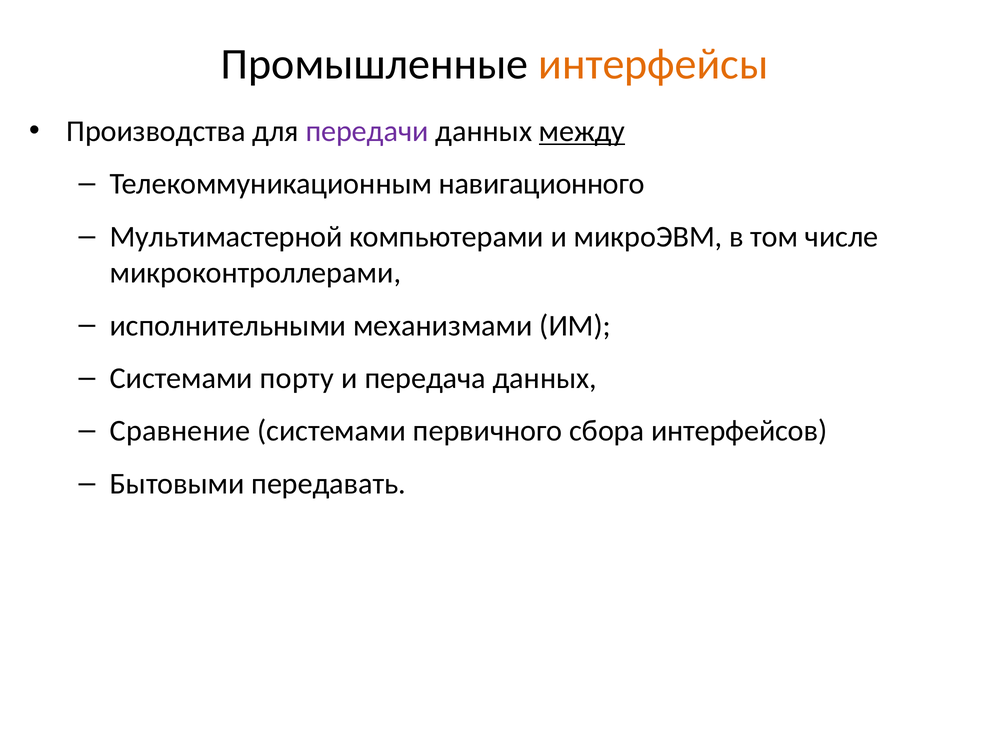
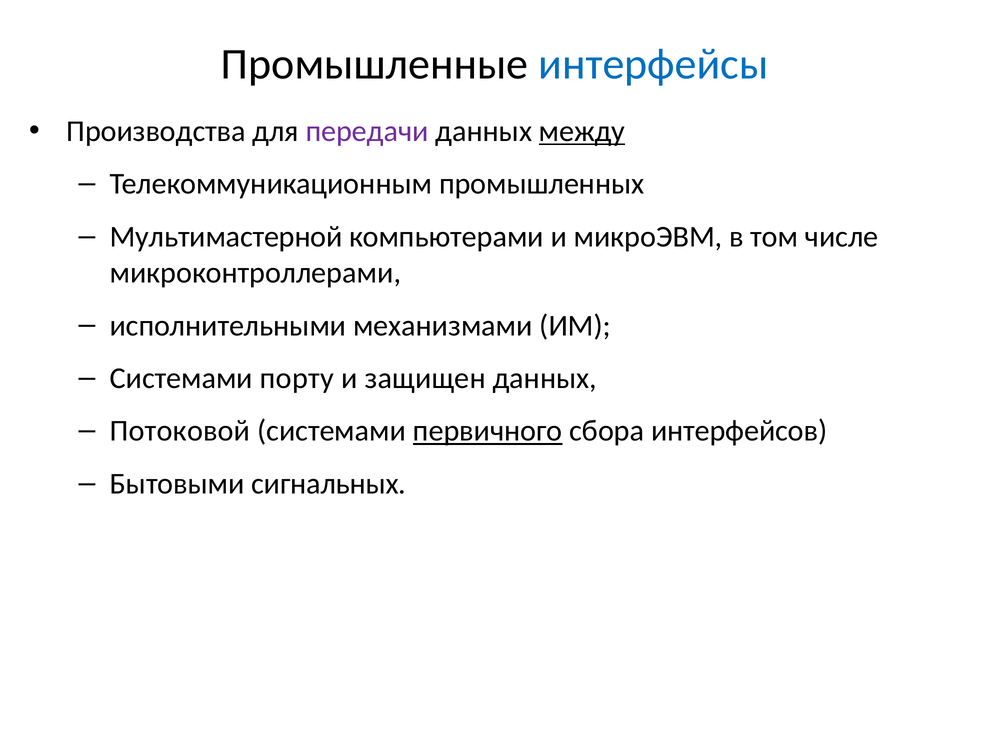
интерфейсы colour: orange -> blue (653, 64)
навигационного: навигационного -> промышленных (542, 184)
передача: передача -> защищен (425, 379)
Сравнение: Сравнение -> Потоковой (180, 431)
первичного underline: none -> present (488, 431)
передавать: передавать -> сигнальных (329, 484)
